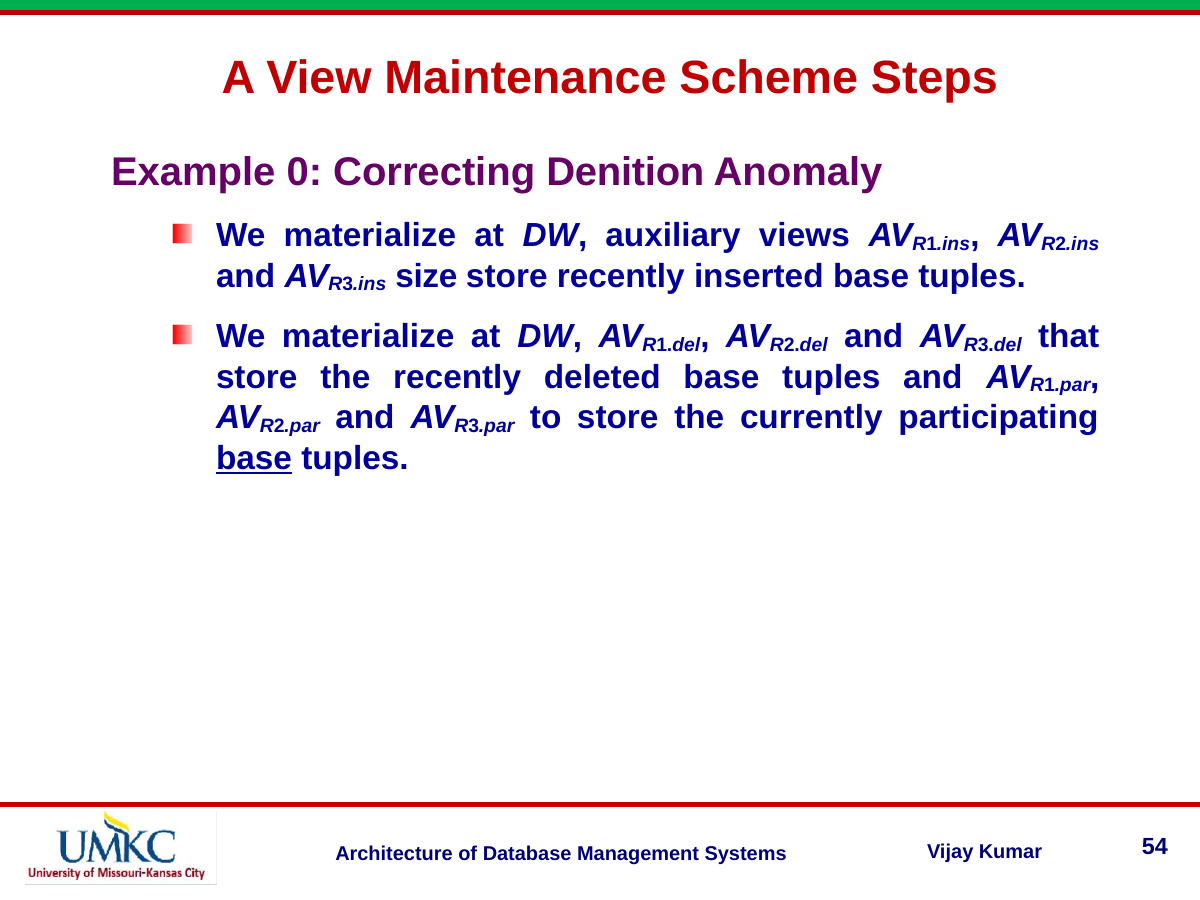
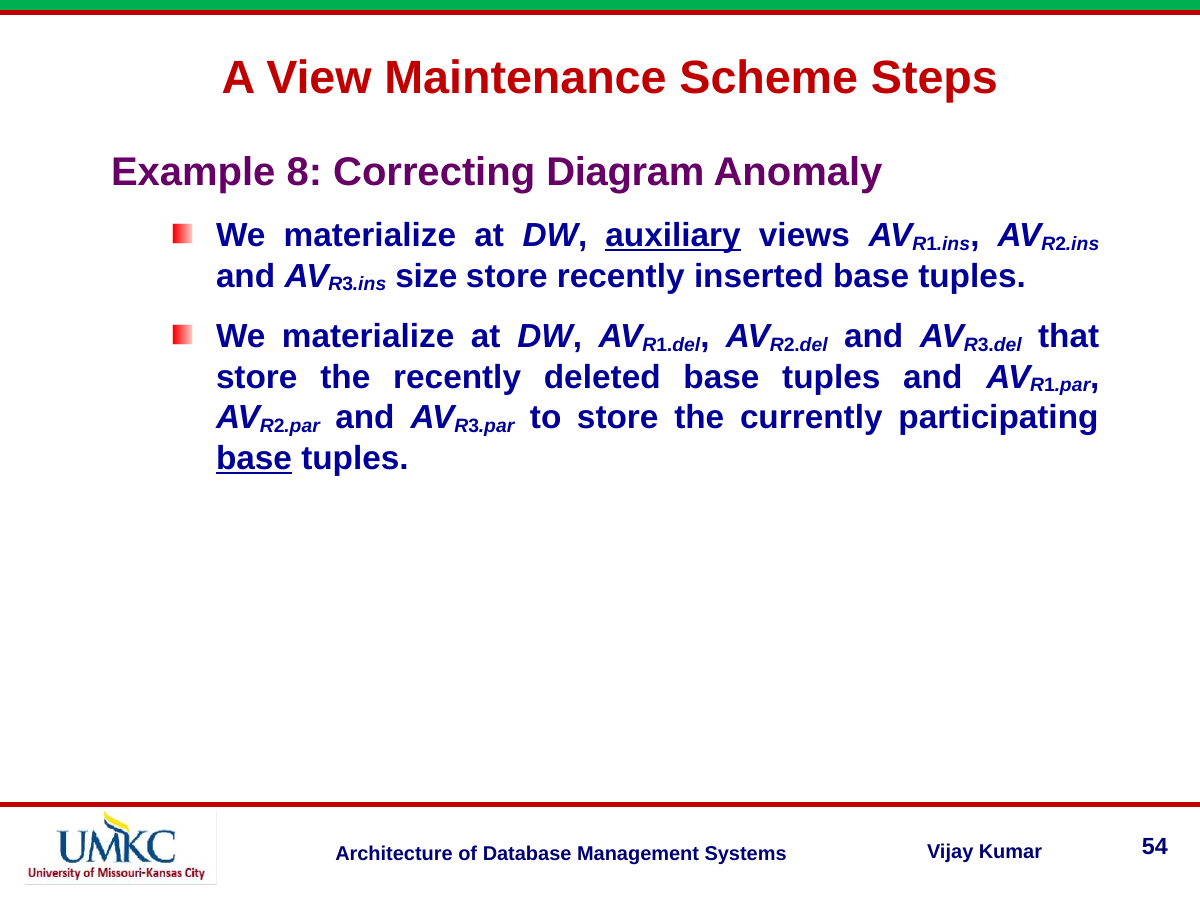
0: 0 -> 8 (304, 172)
Denition: Denition -> Diagram (625, 172)
auxiliary underline: none -> present (673, 236)
